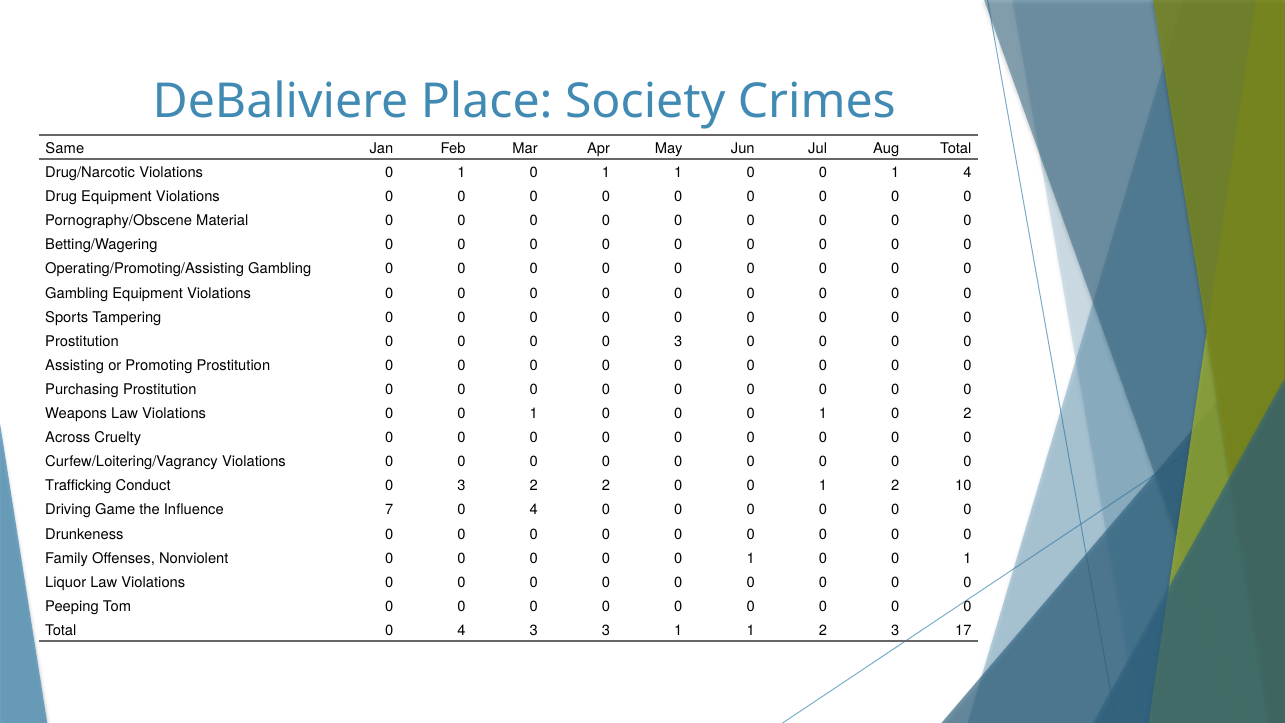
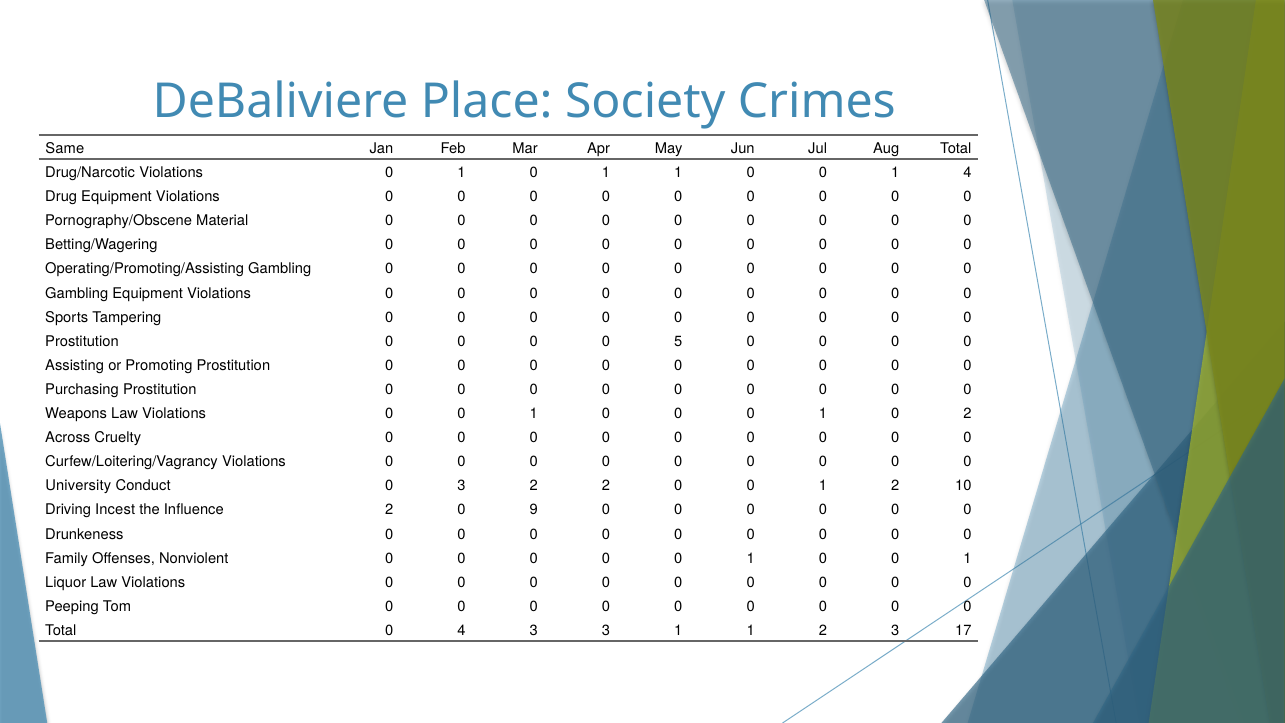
0 0 3: 3 -> 5 (678, 341)
Trafficking: Trafficking -> University (78, 486)
Game: Game -> Incest (115, 510)
Influence 7: 7 -> 2 (389, 510)
4: 4 -> 9 (534, 510)
